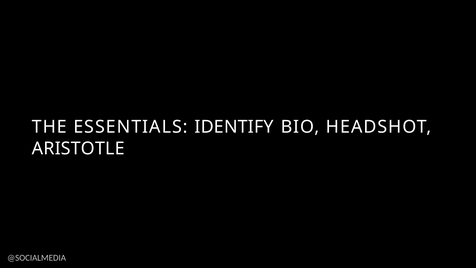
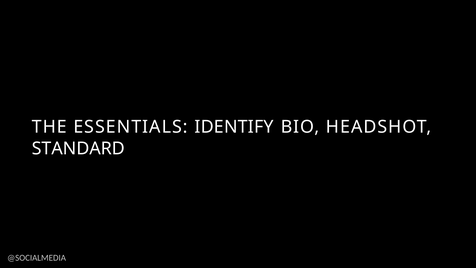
ARISTOTLE: ARISTOTLE -> STANDARD (78, 148)
